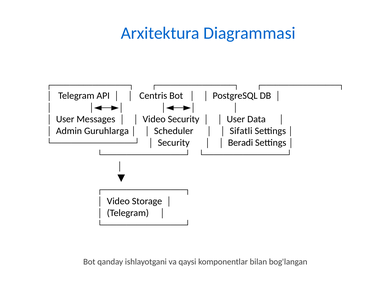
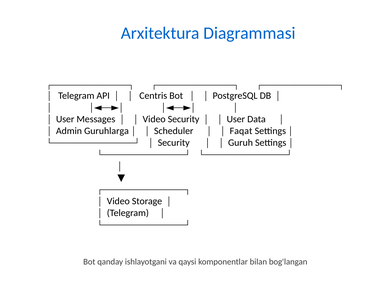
Sifatli: Sifatli -> Faqat (241, 131)
Beradi: Beradi -> Guruh (240, 143)
